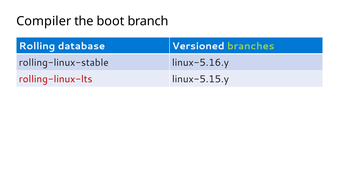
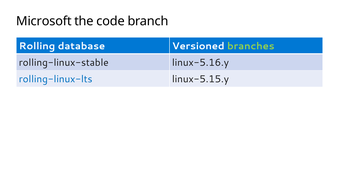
Compiler: Compiler -> Microsoft (44, 21)
boot: boot -> code (111, 21)
rolling-linux-lts colour: red -> blue (56, 79)
